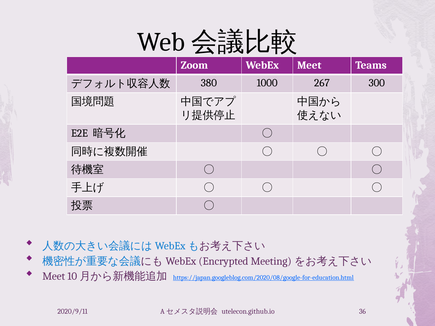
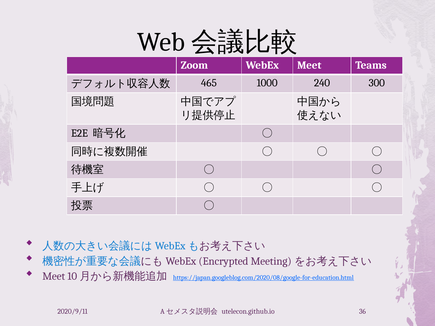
380: 380 -> 465 (209, 83)
267: 267 -> 240 (322, 83)
